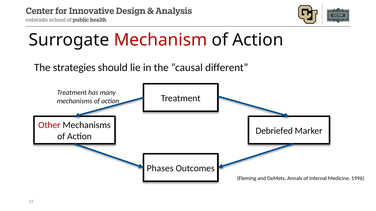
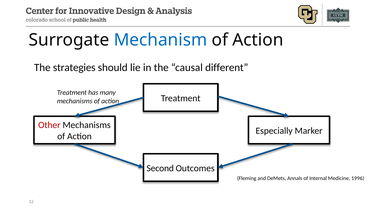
Mechanism colour: red -> blue (160, 40)
Debriefed: Debriefed -> Especially (274, 131)
Phases: Phases -> Second (160, 169)
